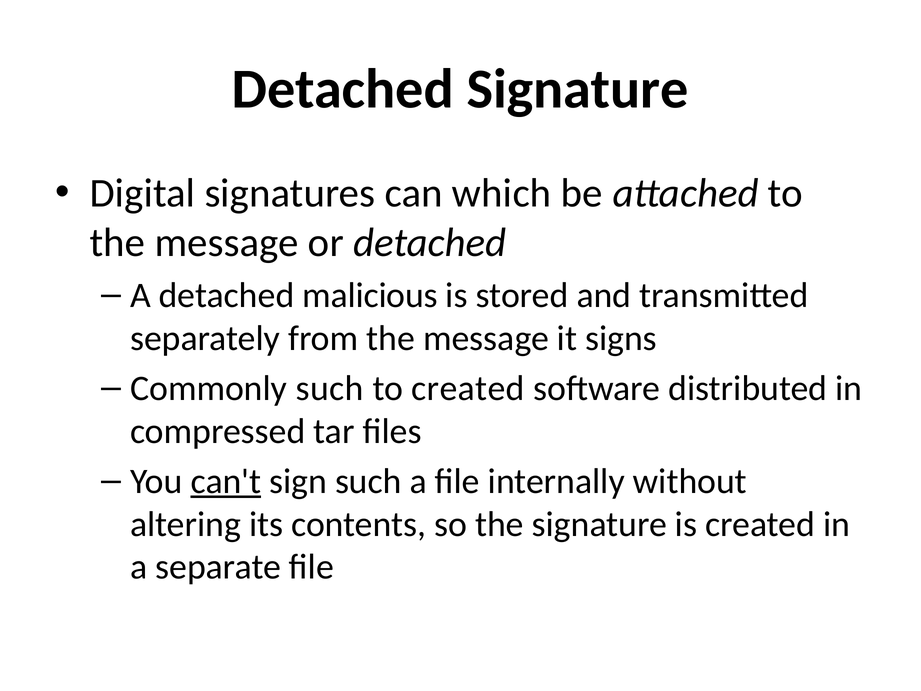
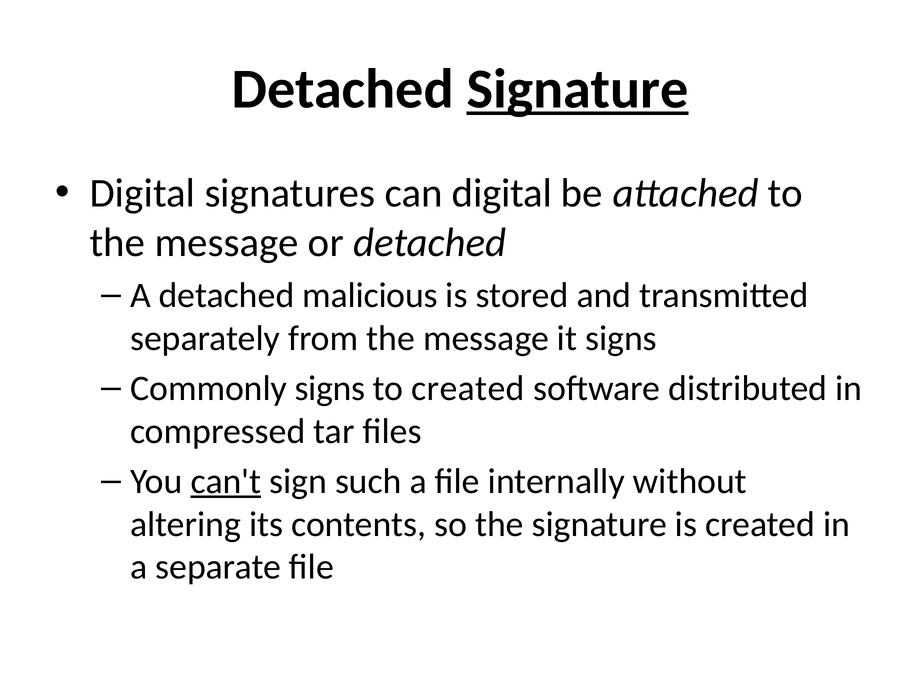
Signature underline: none -> present (578, 89)
can which: which -> digital (502, 193)
Commonly such: such -> signs (330, 388)
